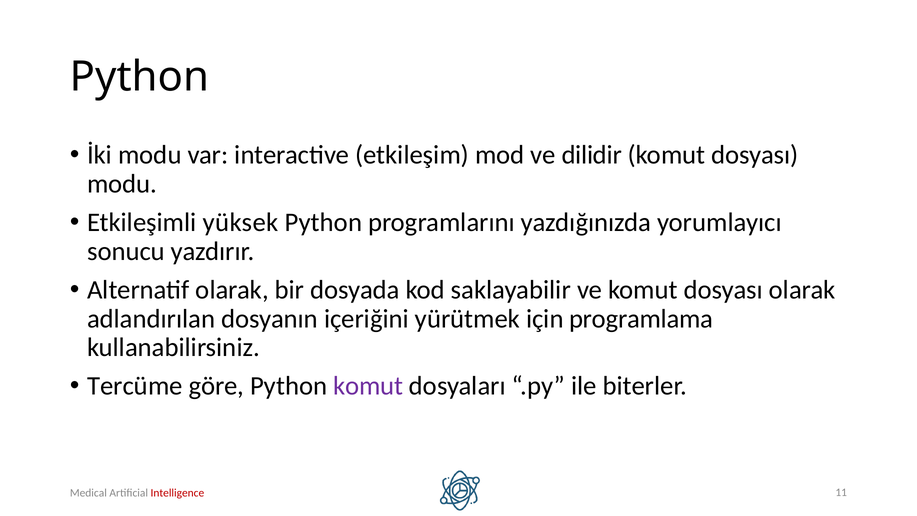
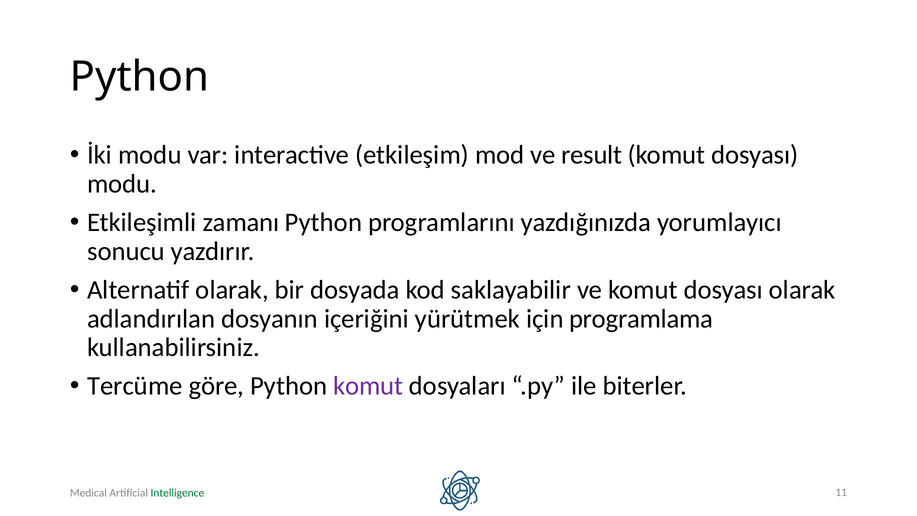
dilidir: dilidir -> result (592, 155)
yüksek: yüksek -> zamanı (241, 222)
Intelligence colour: red -> green (177, 493)
